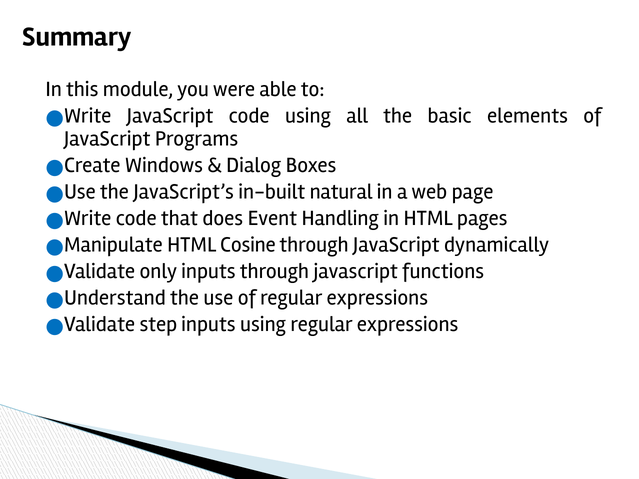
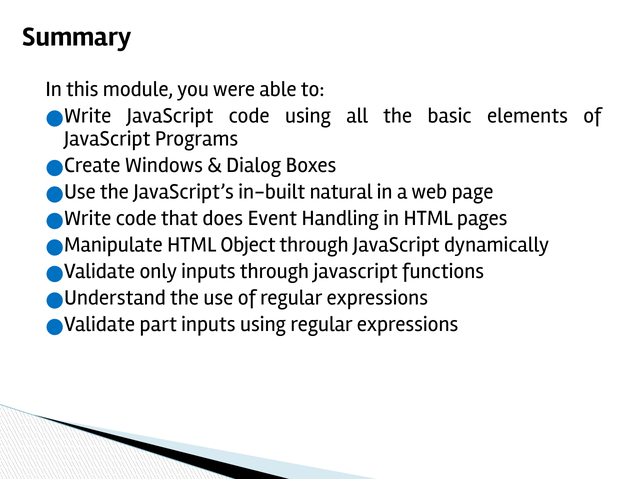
Cosine: Cosine -> Object (248, 245)
step: step -> part (158, 324)
